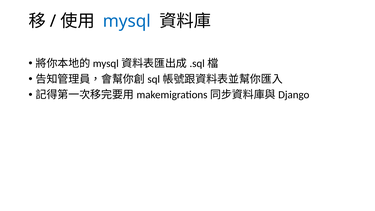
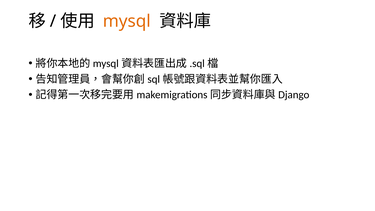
mysql colour: blue -> orange (127, 21)
